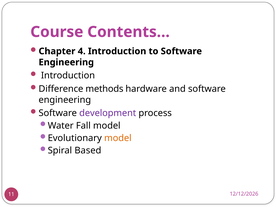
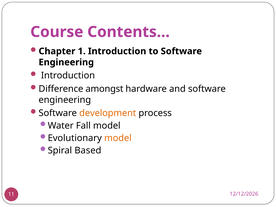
4: 4 -> 1 (82, 51)
methods: methods -> amongst (104, 89)
development colour: purple -> orange (108, 113)
